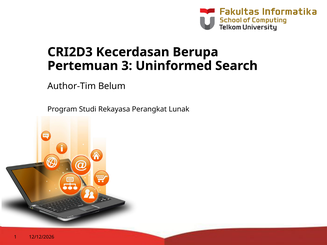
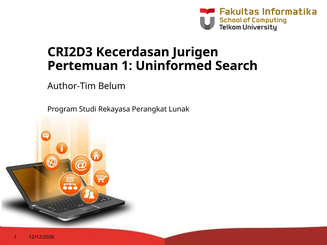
Berupa: Berupa -> Jurigen (195, 52)
Pertemuan 3: 3 -> 1 (127, 66)
